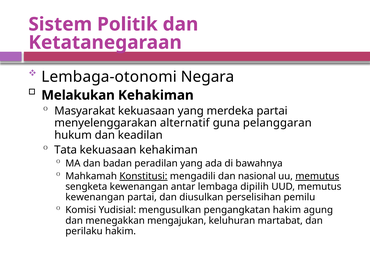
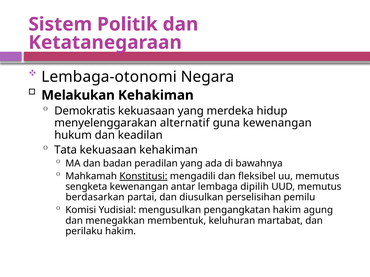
Masyarakat: Masyarakat -> Demokratis (85, 111)
merdeka partai: partai -> hidup (272, 111)
guna pelanggaran: pelanggaran -> kewenangan (277, 123)
nasional: nasional -> fleksibel (257, 176)
memutus underline: present -> none (317, 176)
kewenangan: kewenangan -> berdasarkan (95, 198)
mengajukan: mengajukan -> membentuk (177, 221)
